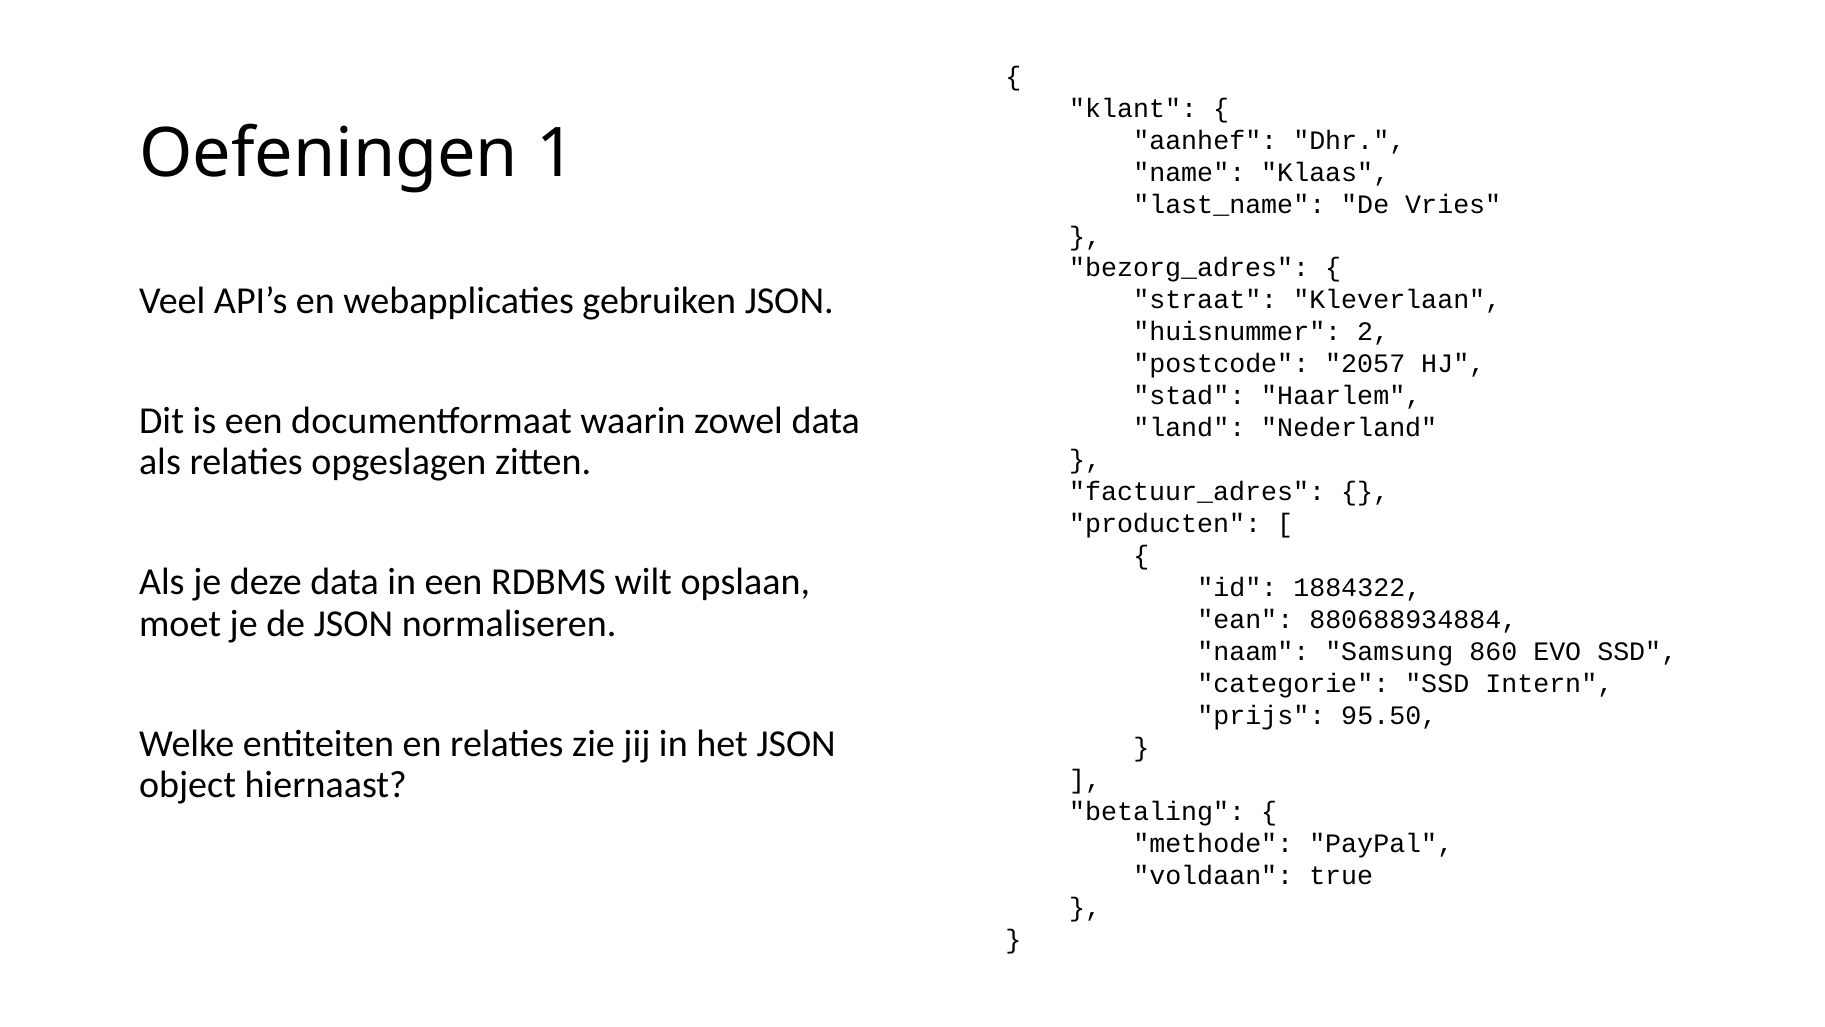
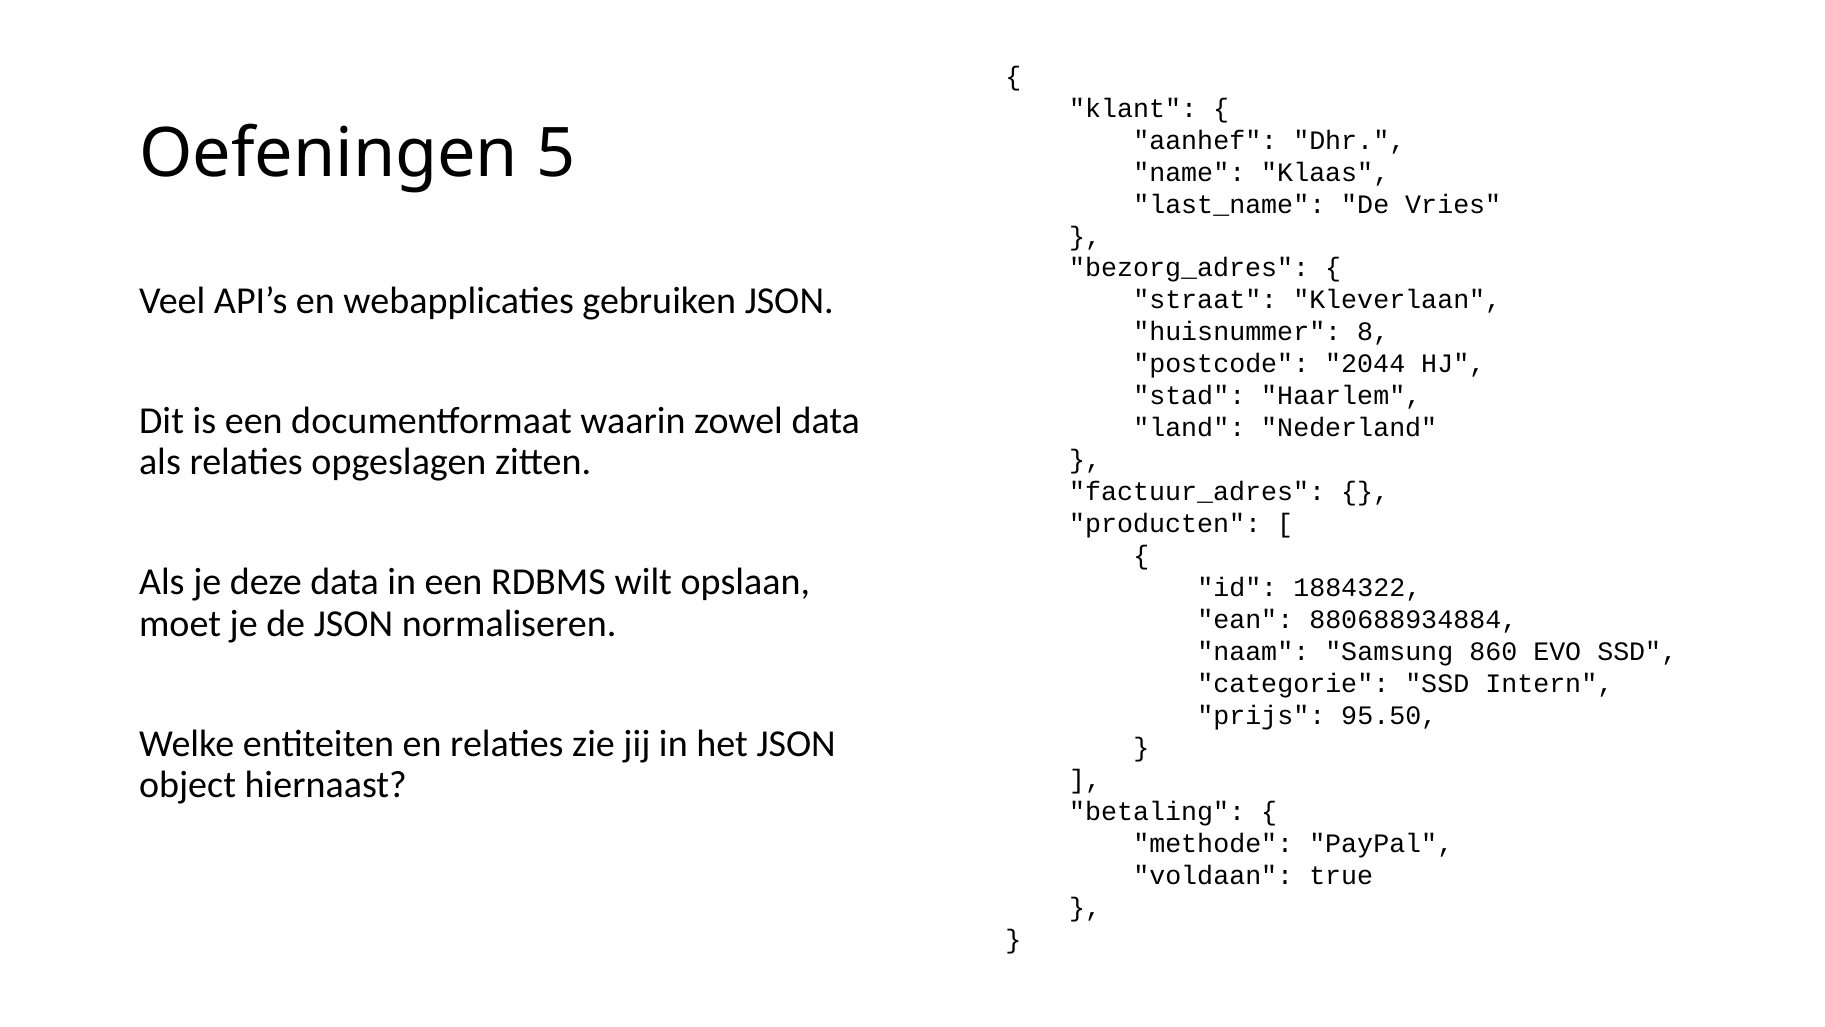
1: 1 -> 5 (556, 153)
2: 2 -> 8 (1373, 332)
2057: 2057 -> 2044 (1365, 364)
